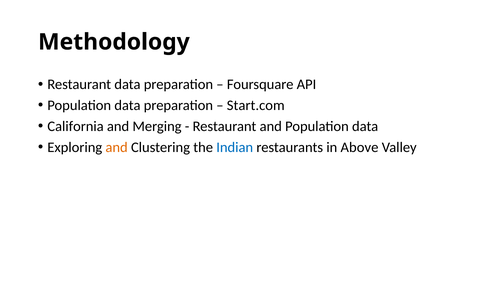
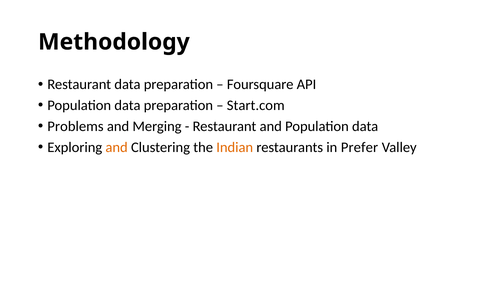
California: California -> Problems (76, 126)
Indian colour: blue -> orange (235, 147)
Above: Above -> Prefer (359, 147)
